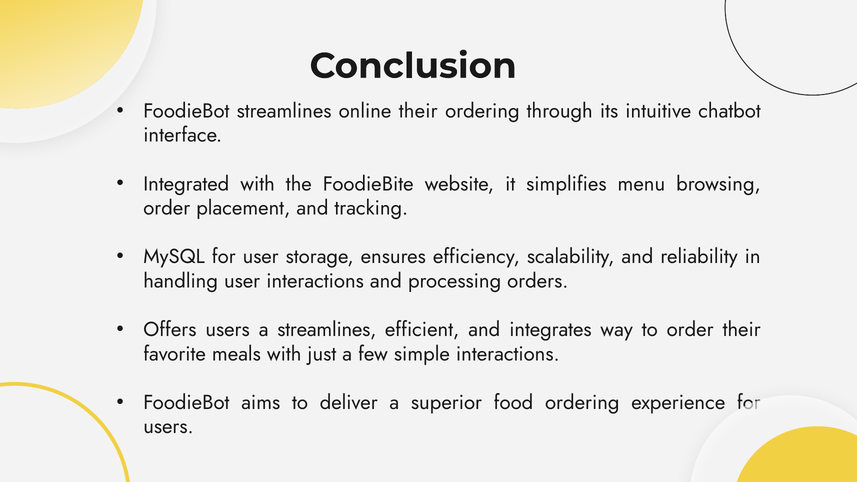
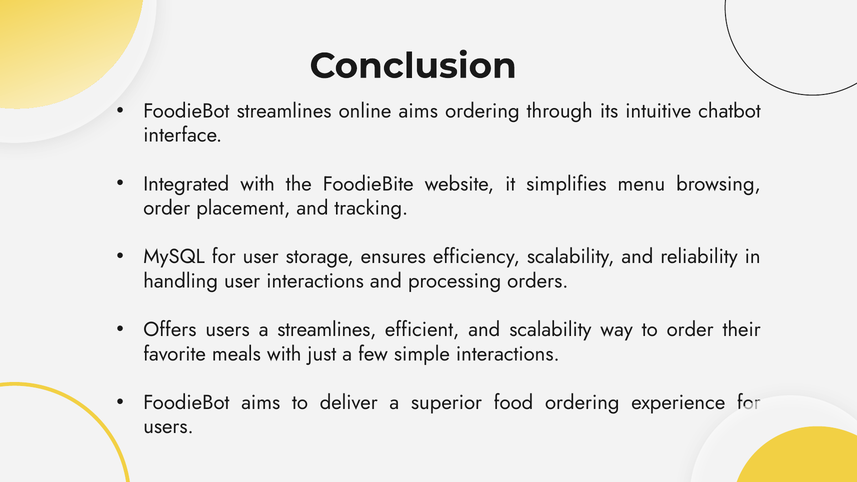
online their: their -> aims (418, 111)
and integrates: integrates -> scalability (550, 330)
